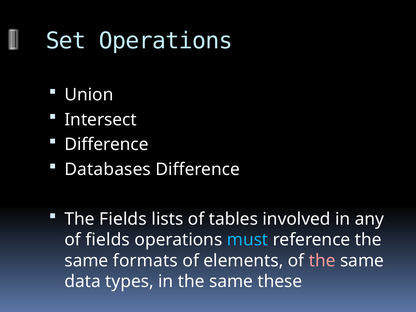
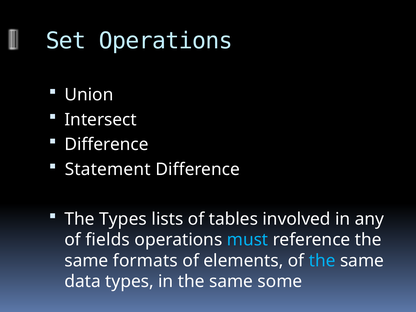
Databases: Databases -> Statement (108, 169)
The Fields: Fields -> Types (123, 219)
the colour: pink -> light blue (322, 261)
these: these -> some (280, 282)
